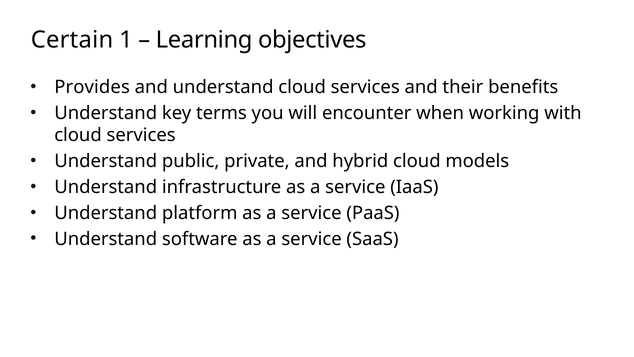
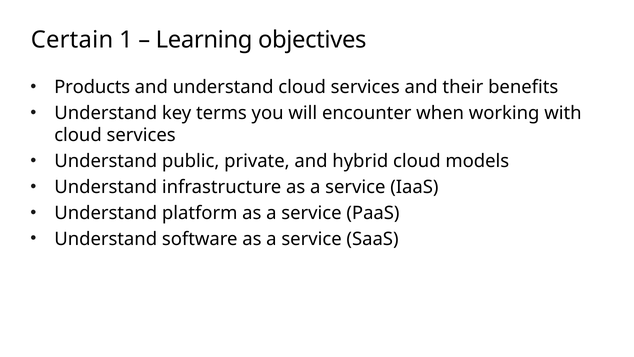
Provides: Provides -> Products (92, 87)
